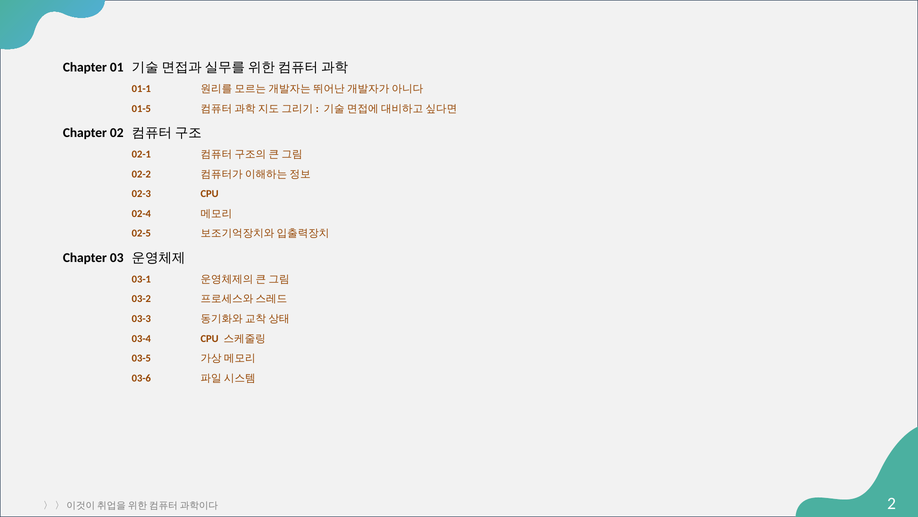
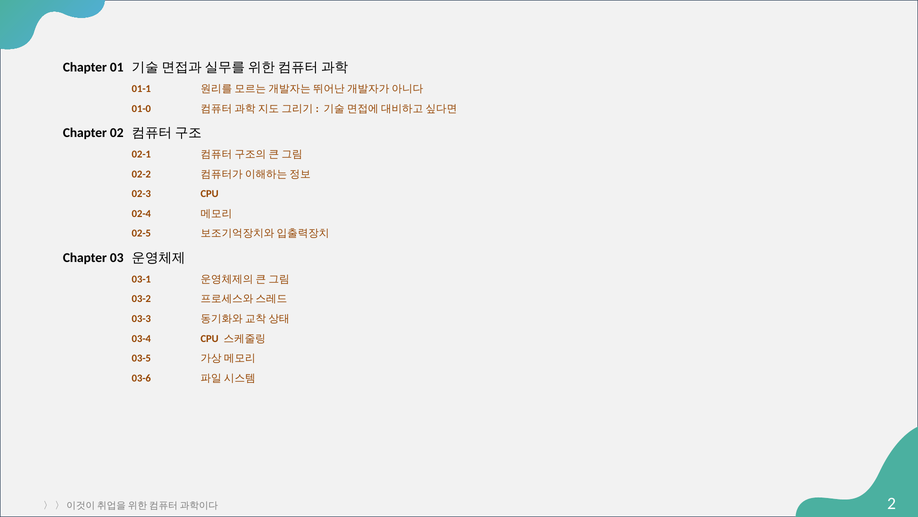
01-5: 01-5 -> 01-0 (141, 109)
